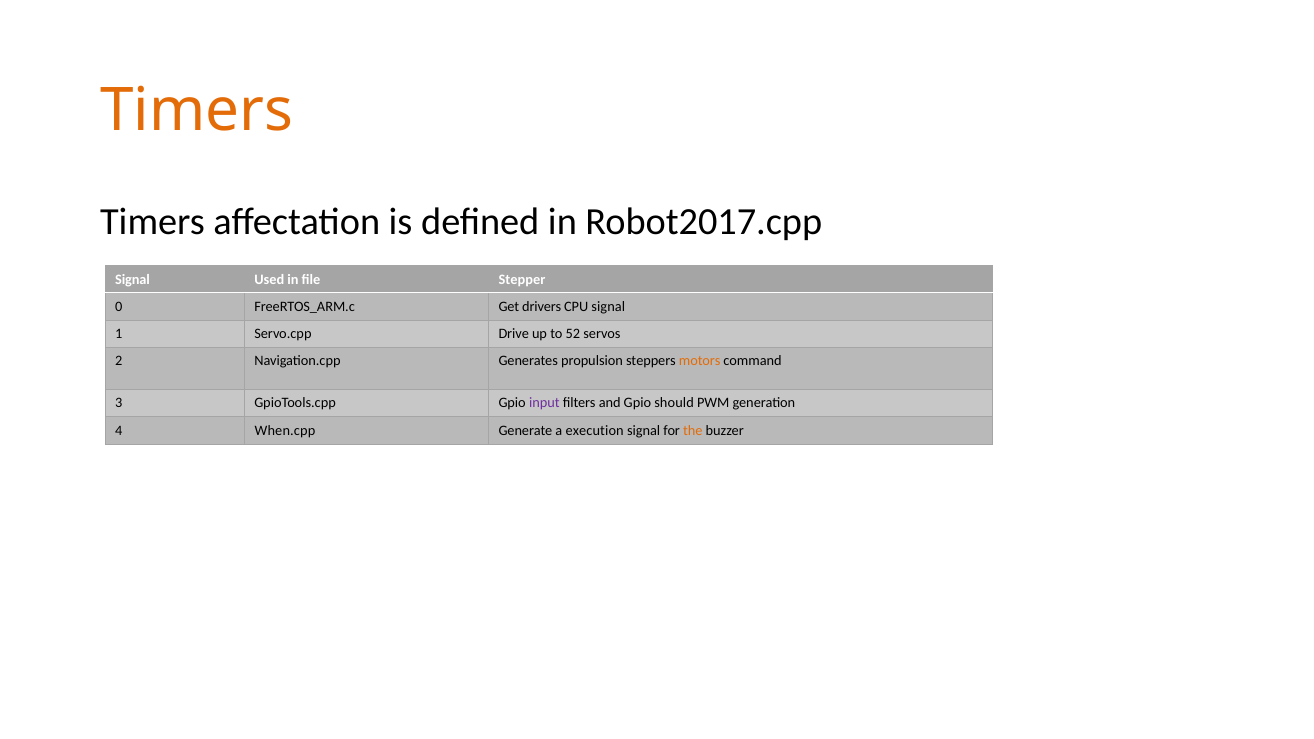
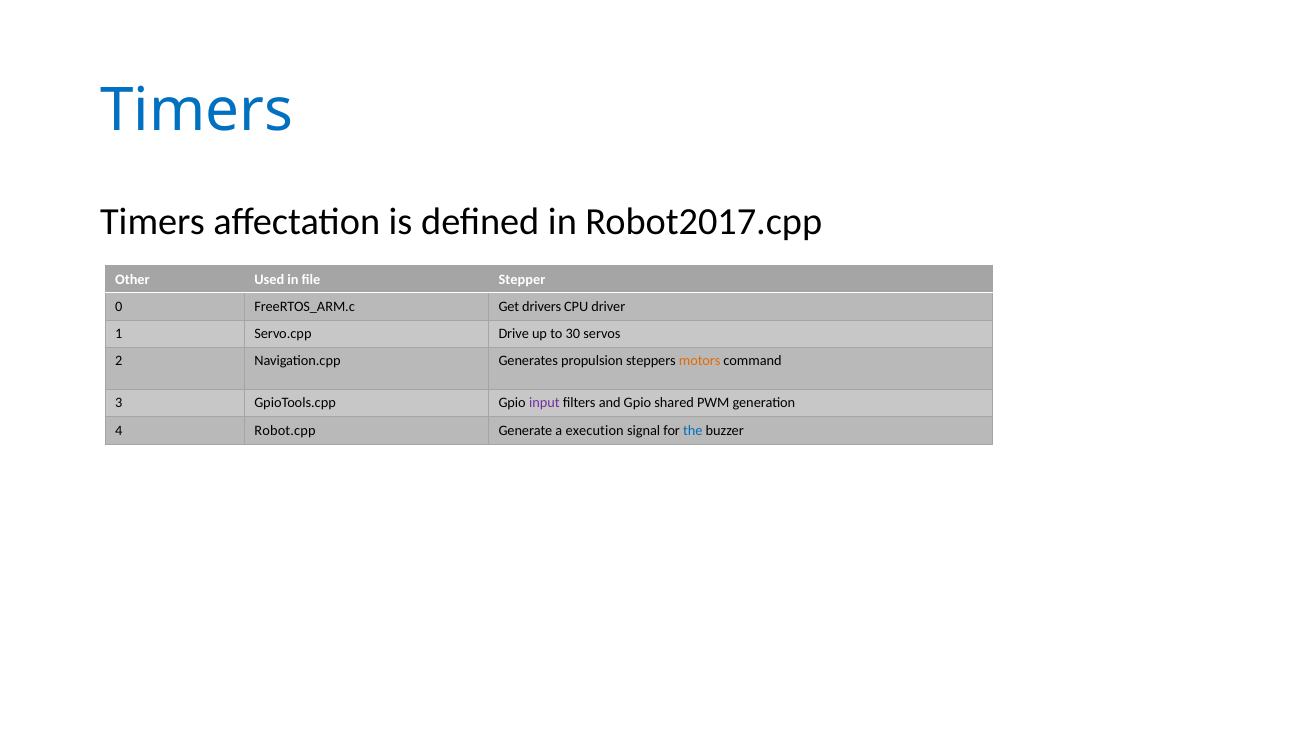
Timers colour: orange -> blue (197, 110)
Signal: Signal -> Other (132, 279)
CPU signal: signal -> driver (608, 307)
52: 52 -> 30 (573, 334)
should: should -> shared (674, 403)
When.cpp: When.cpp -> Robot.cpp (285, 431)
the colour: orange -> blue (693, 431)
